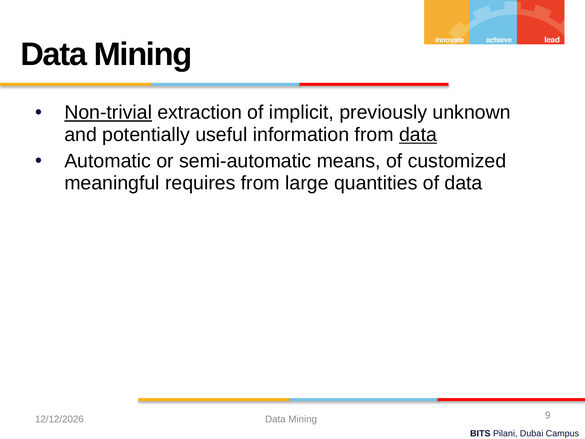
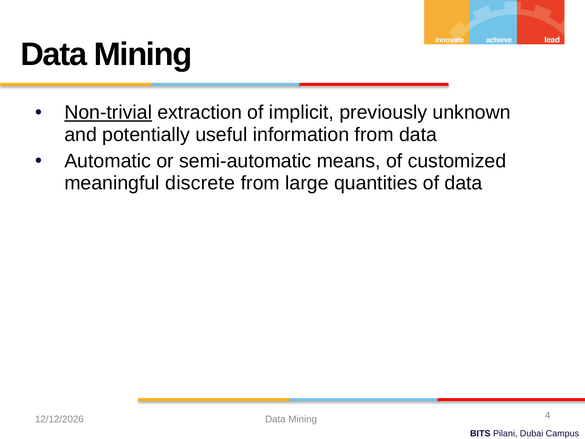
data underline: present -> none (418, 135)
requires: requires -> discrete (200, 183)
9: 9 -> 4 (548, 415)
